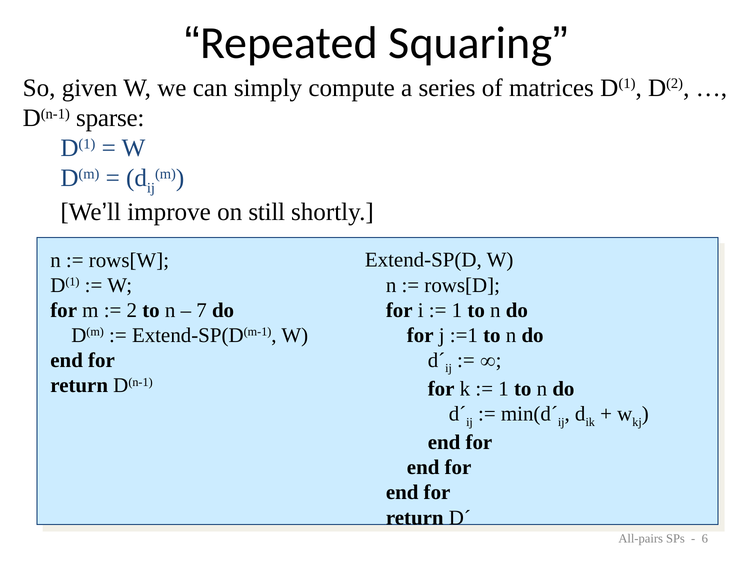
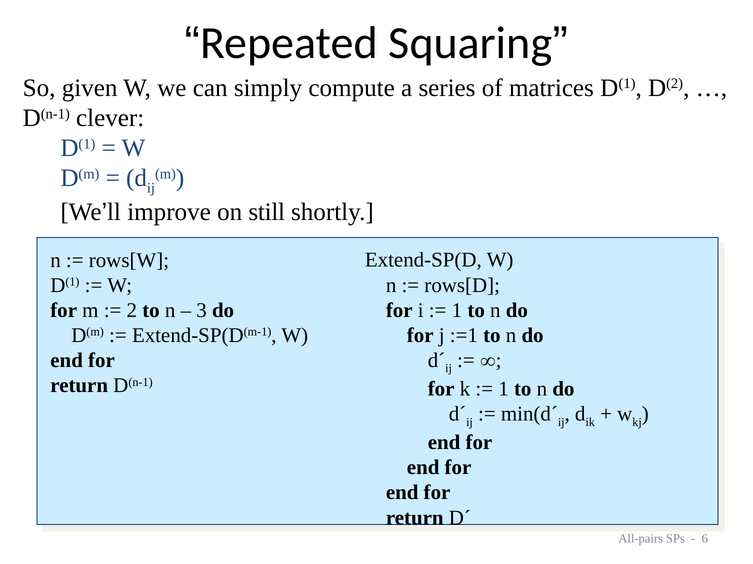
sparse: sparse -> clever (110, 118)
7: 7 -> 3 (202, 311)
